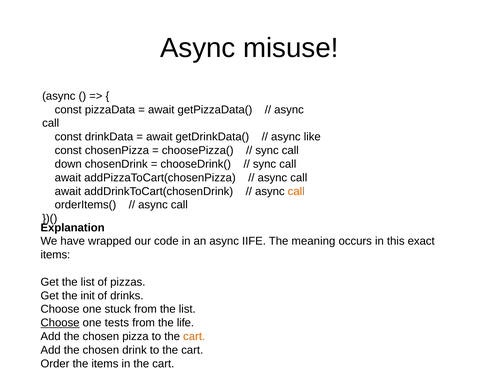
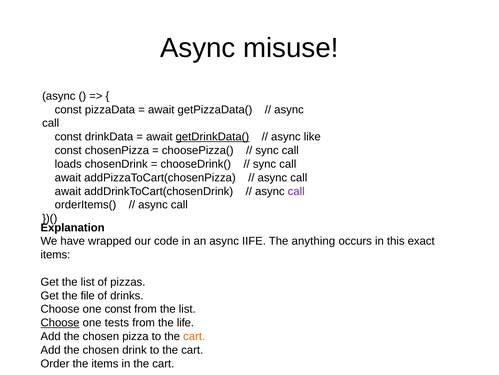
getDrinkData( underline: none -> present (212, 137)
down: down -> loads (68, 164)
call colour: orange -> purple (296, 191)
meaning: meaning -> anything (313, 241)
init: init -> file (88, 295)
one stuck: stuck -> const (118, 309)
